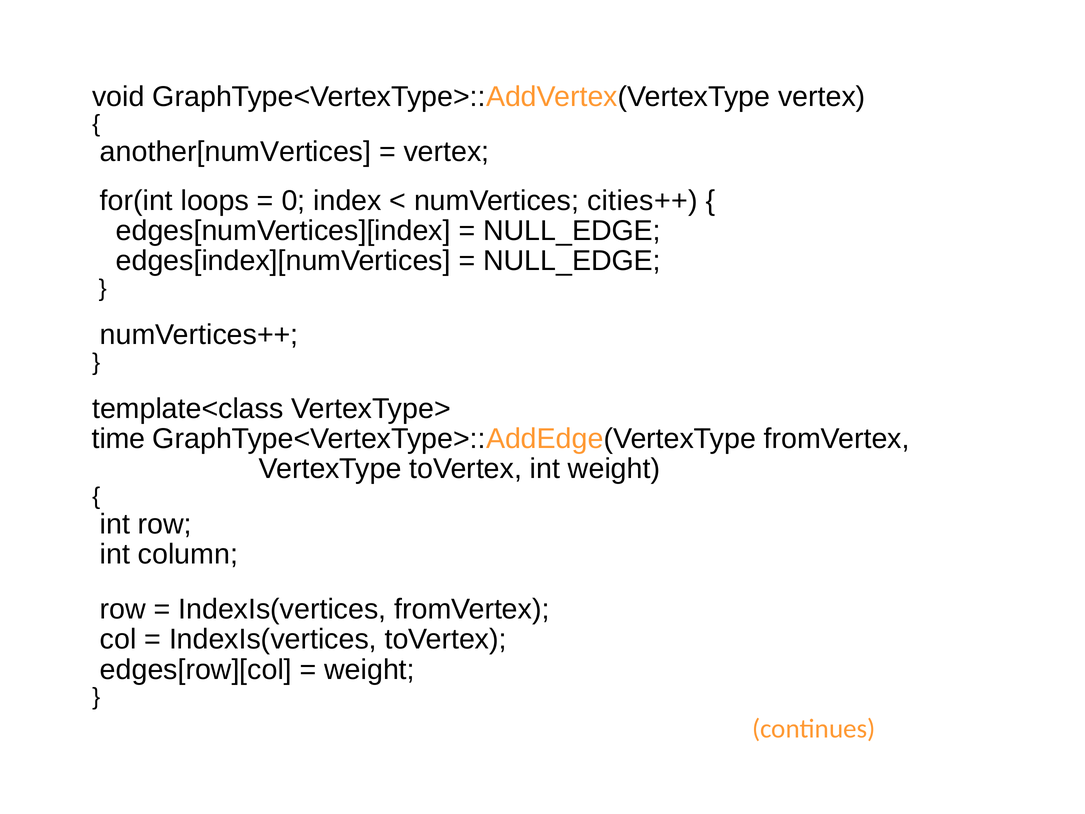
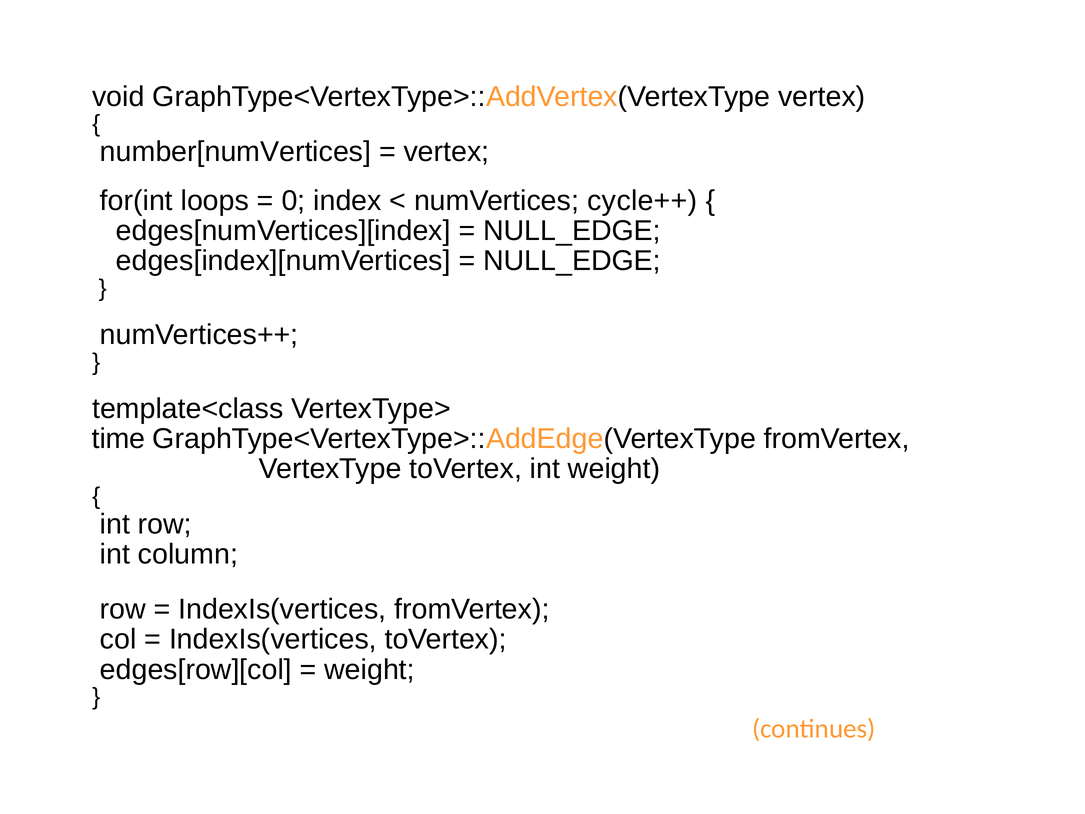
another[numVertices: another[numVertices -> number[numVertices (236, 152)
cities++: cities++ -> cycle++ (642, 201)
